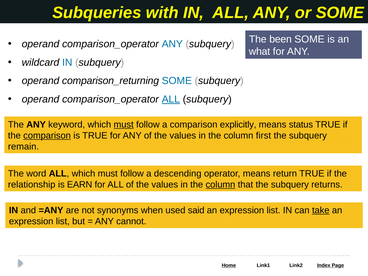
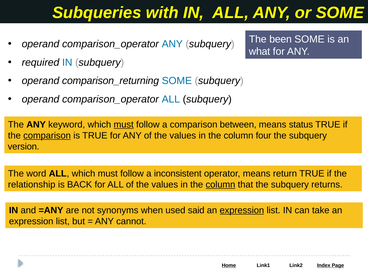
wildcard: wildcard -> required (41, 62)
ALL underline: present -> none (171, 99)
explicitly: explicitly -> between (238, 124)
first: first -> four (264, 136)
remain: remain -> version (24, 147)
descending: descending -> inconsistent (178, 174)
EARN: EARN -> BACK (80, 185)
expression underline: none -> present (242, 210)
take underline: present -> none (321, 210)
